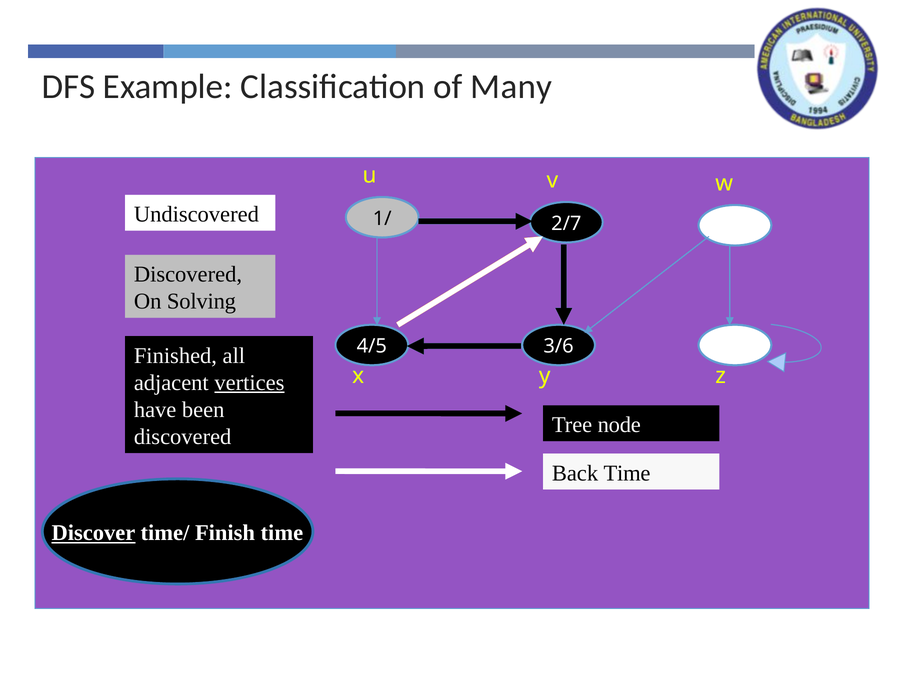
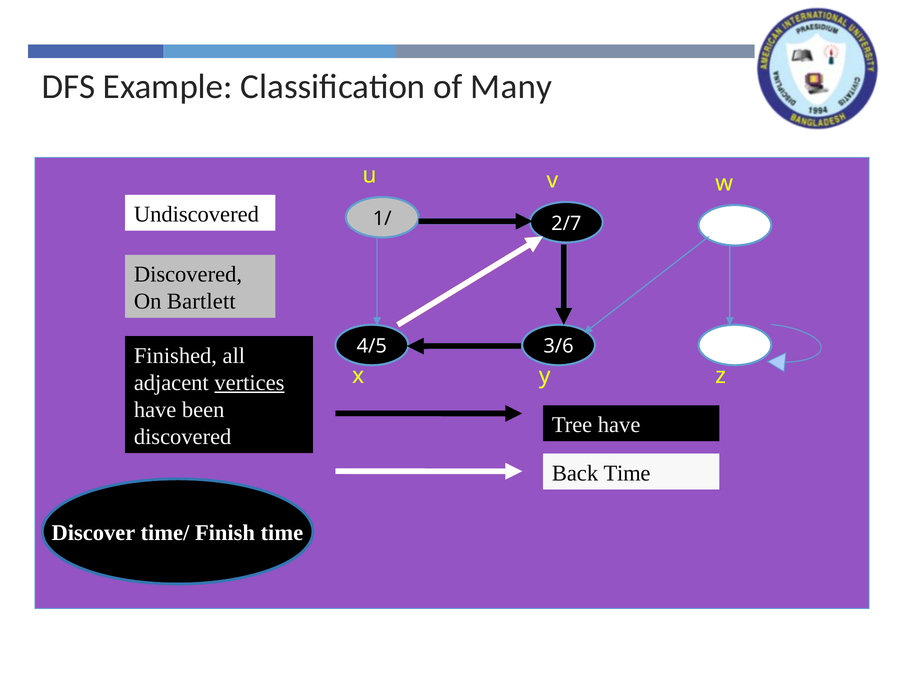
Solving: Solving -> Bartlett (201, 302)
Tree node: node -> have (619, 425)
Discover underline: present -> none (93, 533)
